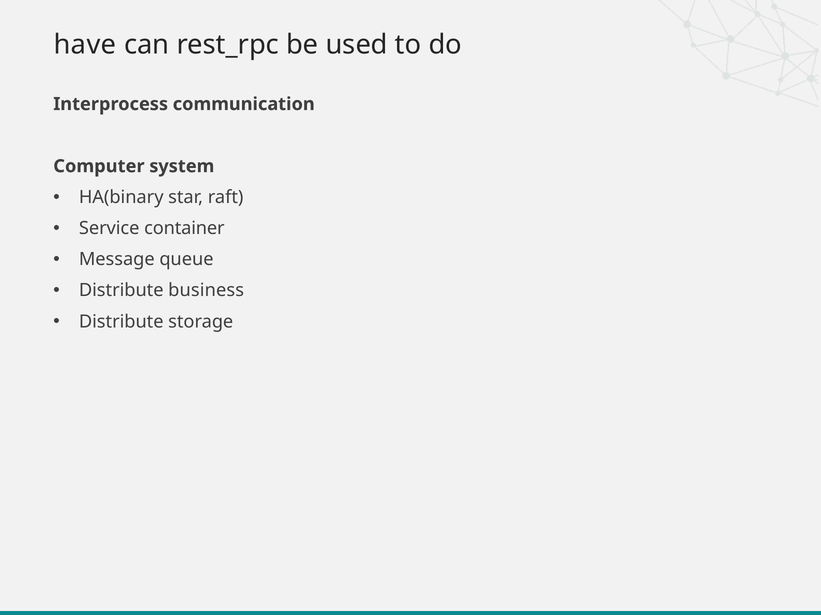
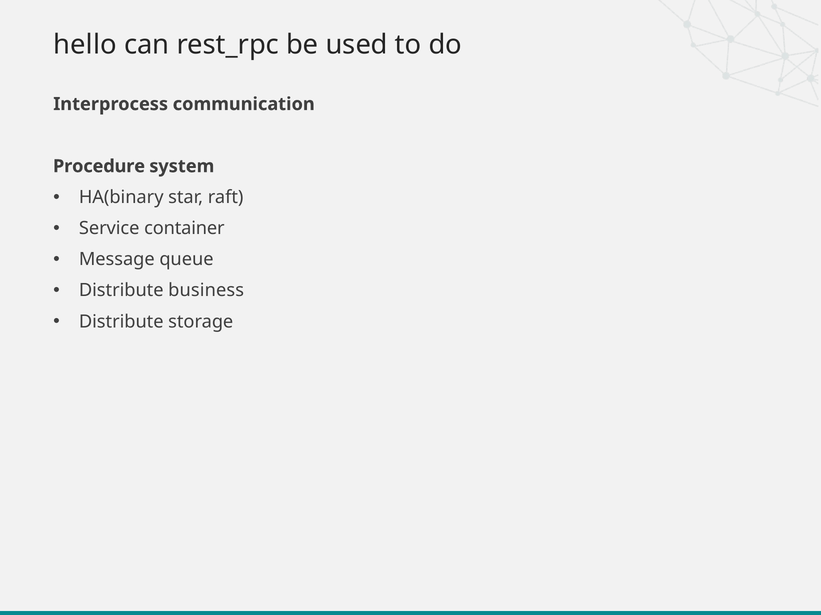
have: have -> hello (85, 45)
Computer: Computer -> Procedure (99, 166)
